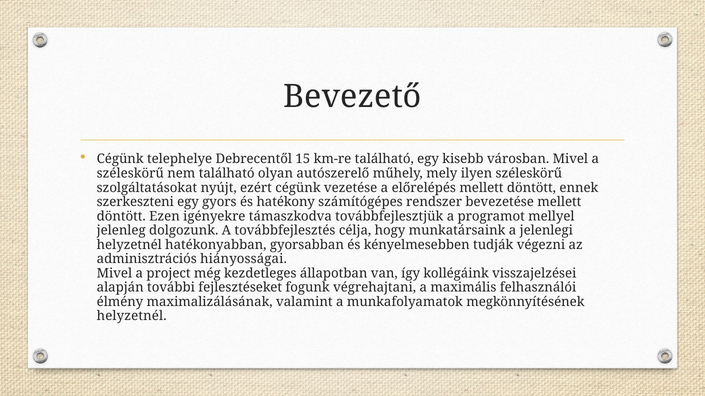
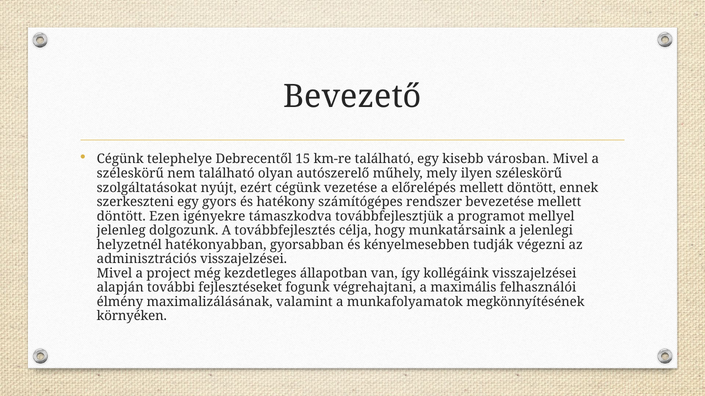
adminisztrációs hiányosságai: hiányosságai -> visszajelzései (244, 259)
helyzetnél: helyzetnél -> környéken (132, 316)
